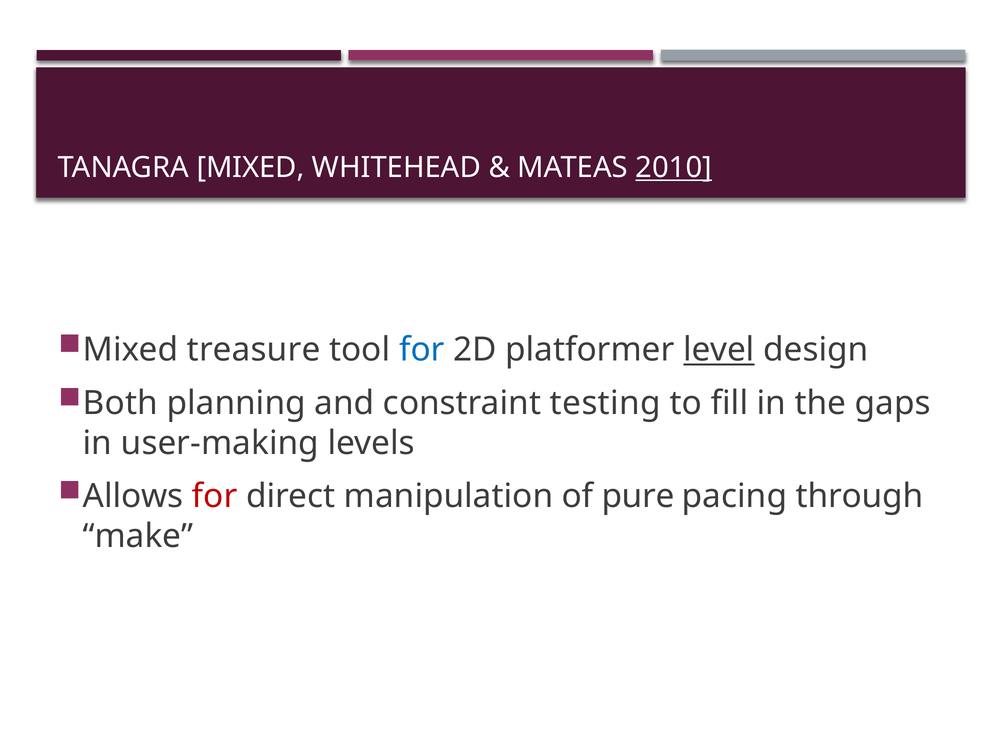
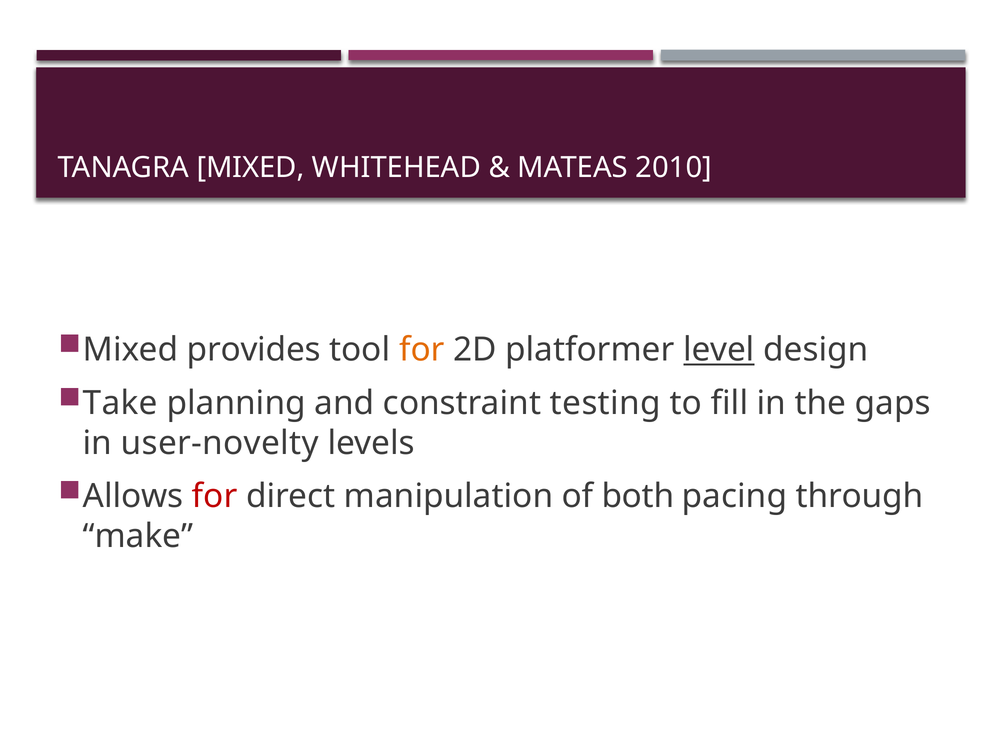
2010 underline: present -> none (674, 167)
treasure: treasure -> provides (254, 350)
for colour: blue -> orange (422, 350)
Both: Both -> Take (120, 403)
user-making: user-making -> user-novelty (220, 443)
pure: pure -> both (638, 496)
